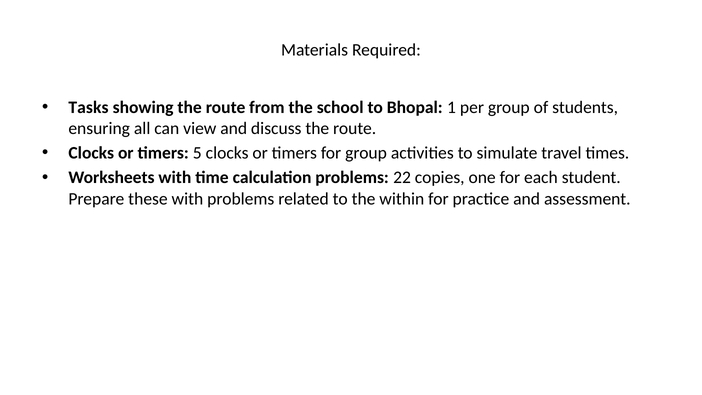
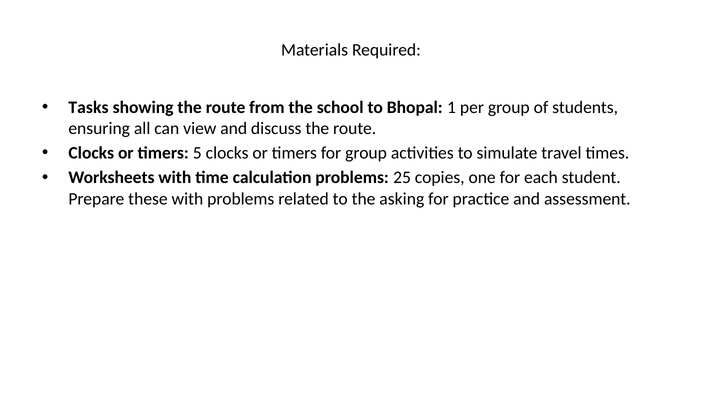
22: 22 -> 25 (402, 178)
within: within -> asking (402, 199)
